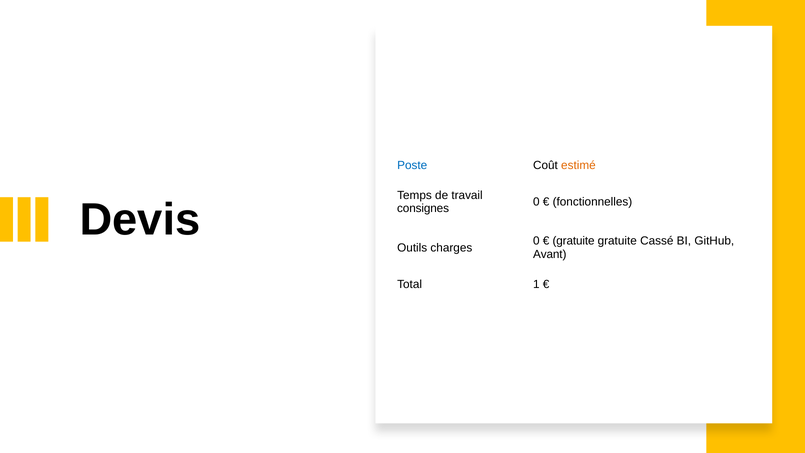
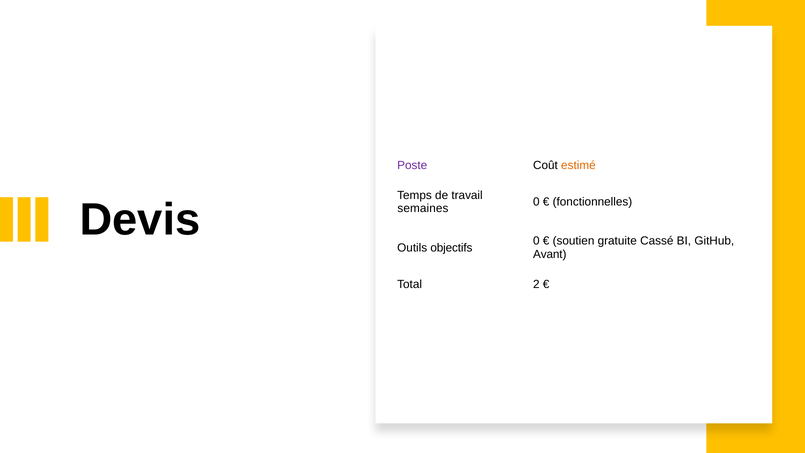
Poste colour: blue -> purple (412, 165)
consignes: consignes -> semaines (423, 208)
gratuite: gratuite -> soutien (574, 241)
charges: charges -> objectifs (451, 248)
1: 1 -> 2 (536, 284)
